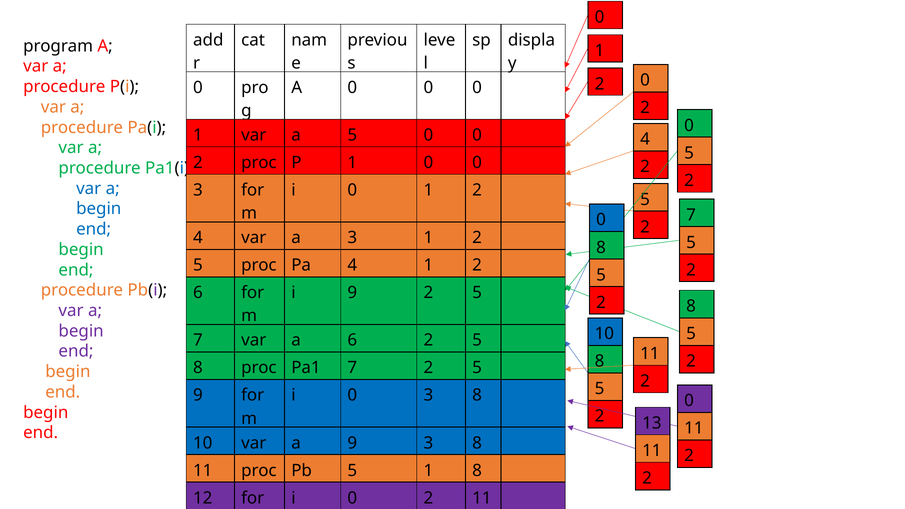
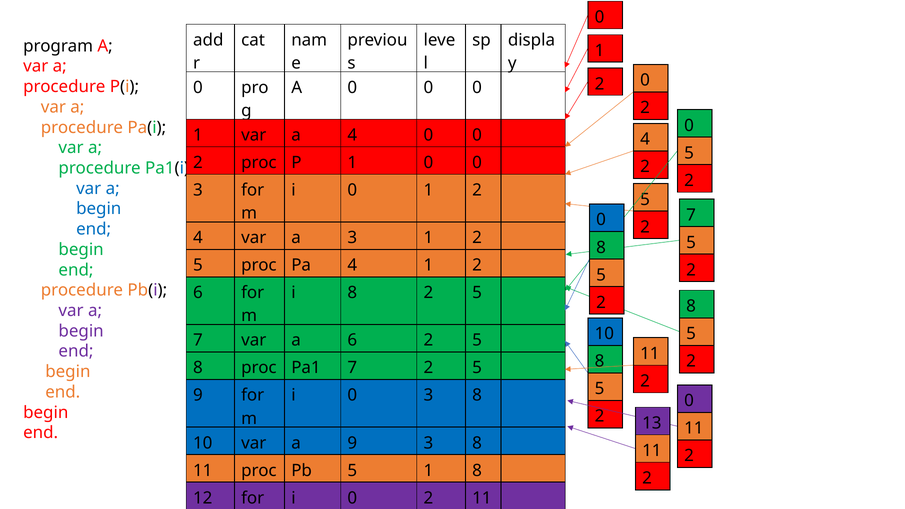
a 5: 5 -> 4 (352, 135)
i 9: 9 -> 8 (352, 293)
